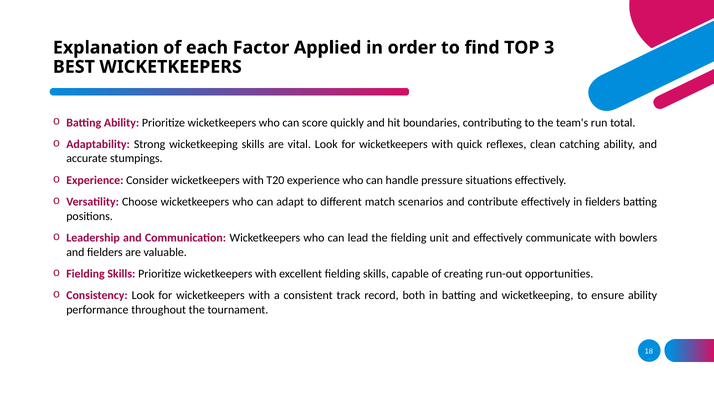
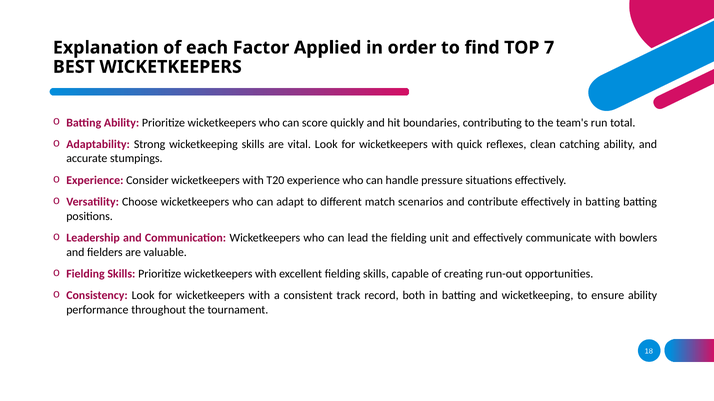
3: 3 -> 7 (549, 48)
effectively in fielders: fielders -> batting (603, 202)
